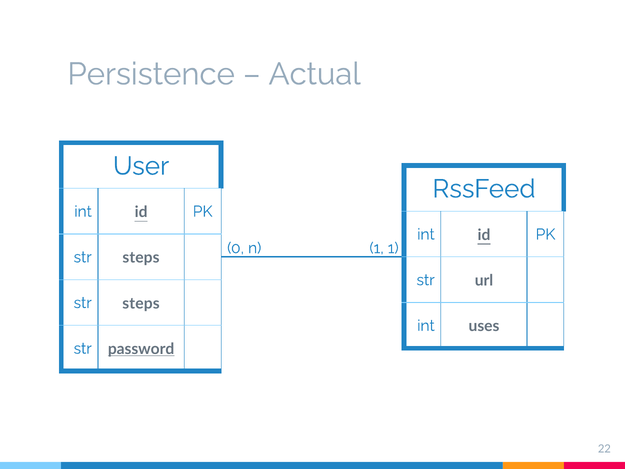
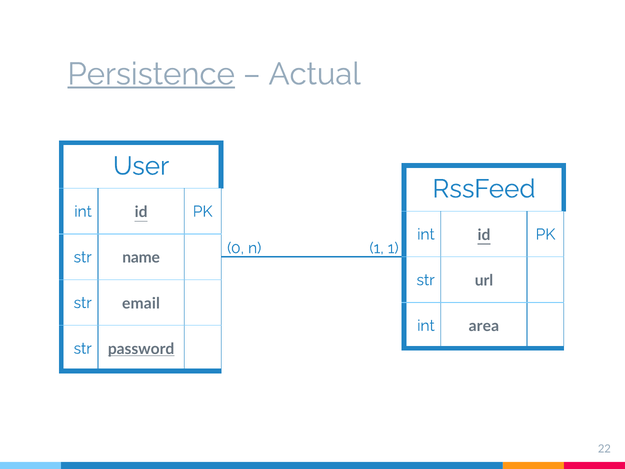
Persistence underline: none -> present (151, 74)
steps: steps -> name (141, 258)
steps: steps -> email (141, 303)
uses: uses -> area (484, 326)
